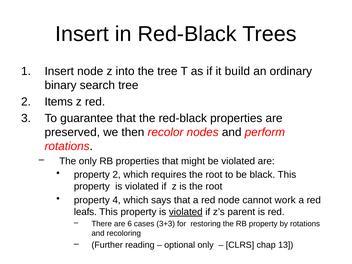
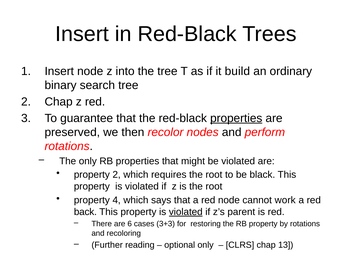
2 Items: Items -> Chap (59, 102)
properties underline: none -> present (236, 118)
leafs: leafs -> back (85, 212)
